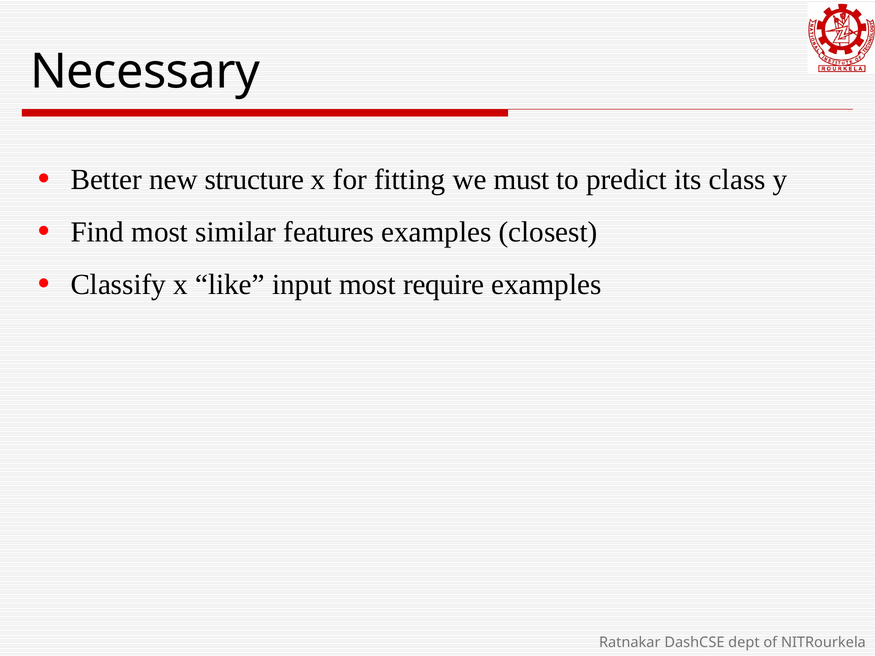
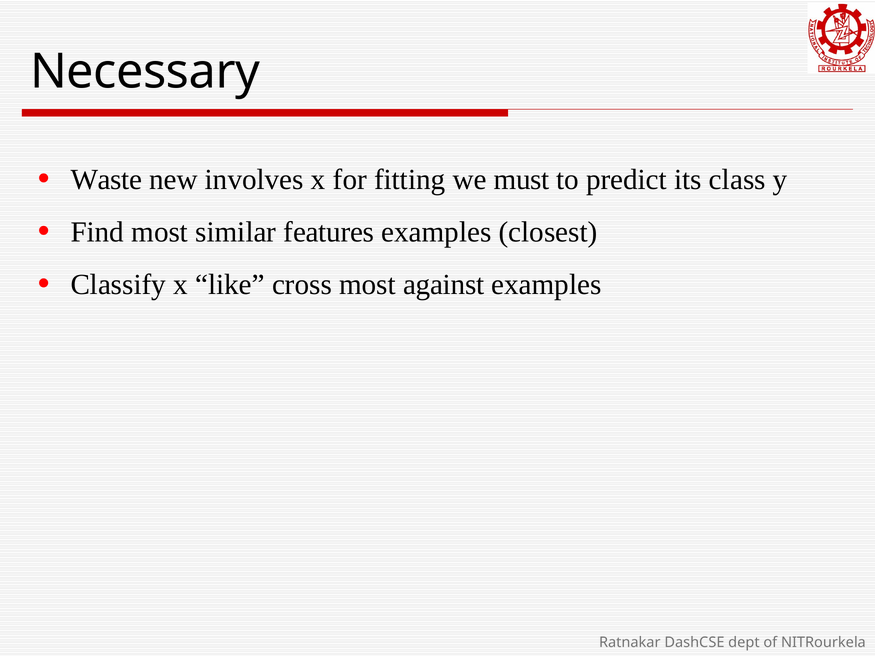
Better: Better -> Waste (106, 180)
structure: structure -> involves (254, 180)
input: input -> cross (302, 285)
require: require -> against (444, 285)
